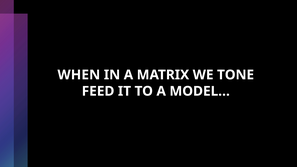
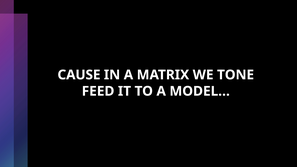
WHEN: WHEN -> CAUSE (79, 75)
